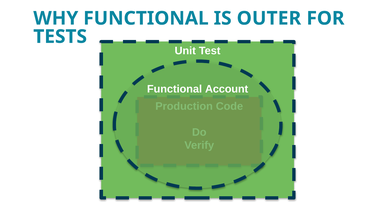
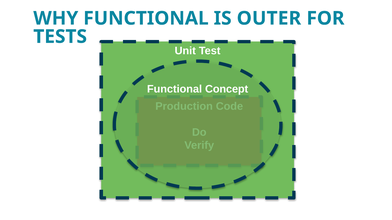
Account: Account -> Concept (227, 89)
